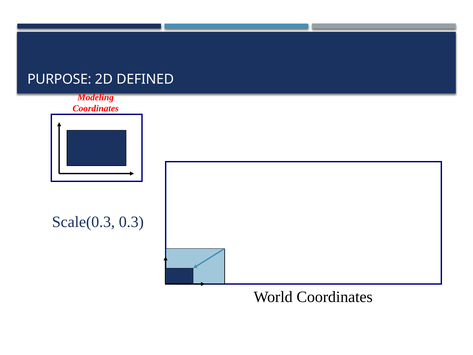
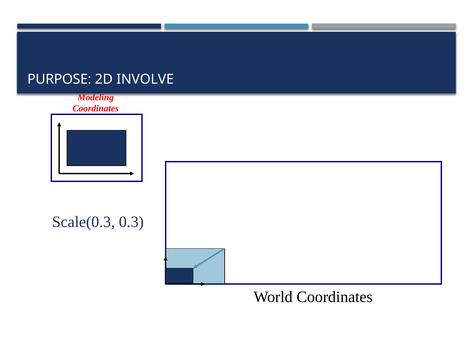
DEFINED: DEFINED -> INVOLVE (145, 79)
